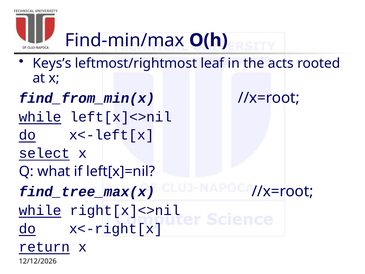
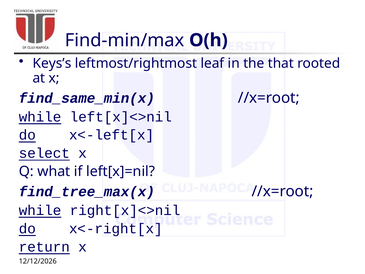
acts: acts -> that (281, 63)
find_from_min(x: find_from_min(x -> find_same_min(x (87, 98)
